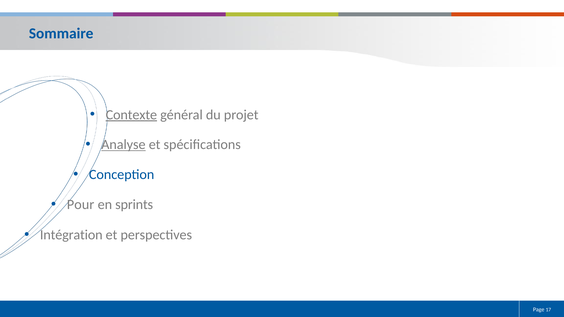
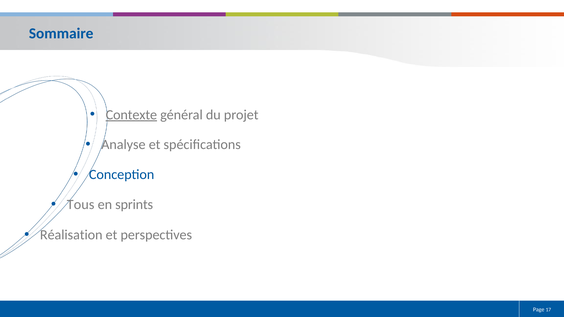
Analyse underline: present -> none (123, 145)
Pour: Pour -> Tous (81, 205)
Intégration: Intégration -> Réalisation (71, 235)
